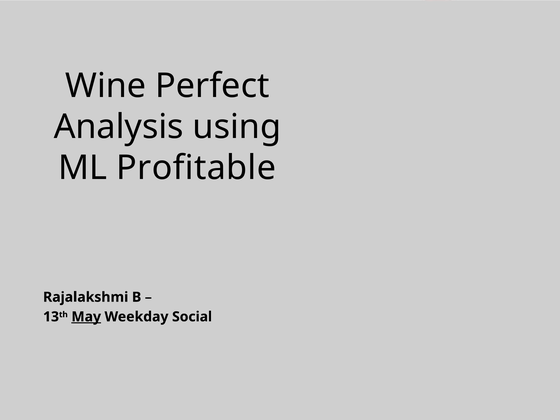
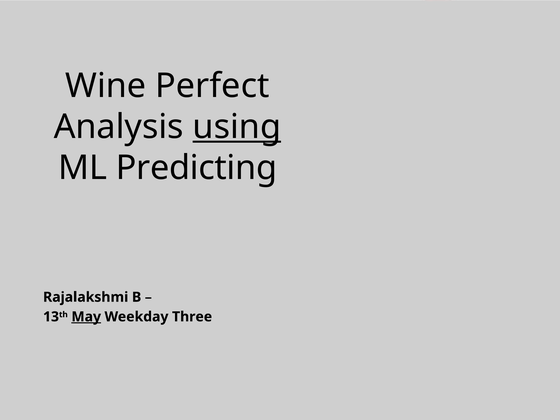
using underline: none -> present (237, 127)
Profitable: Profitable -> Predicting (196, 168)
Social: Social -> Three (192, 317)
